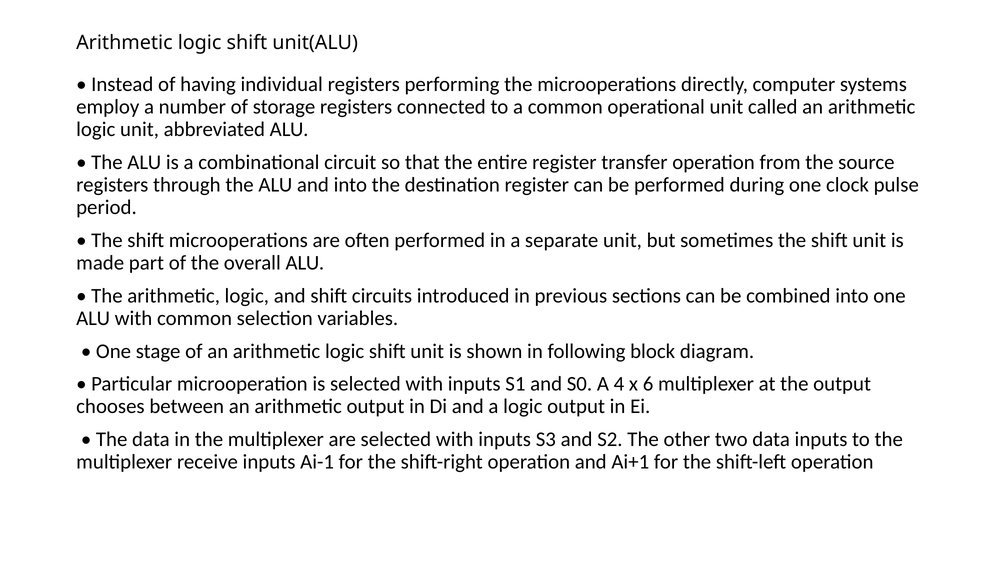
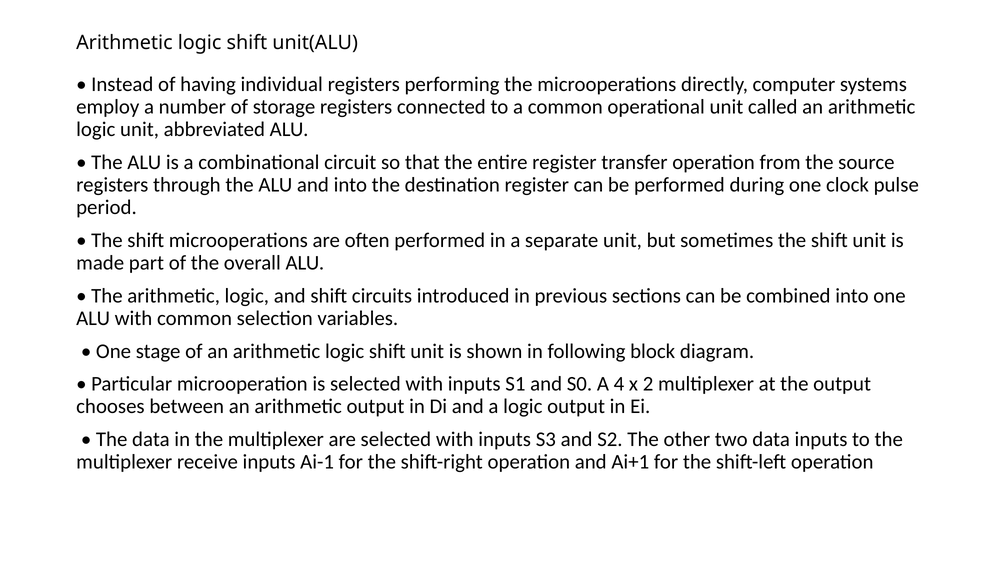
6: 6 -> 2 (648, 384)
